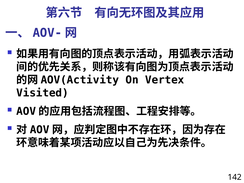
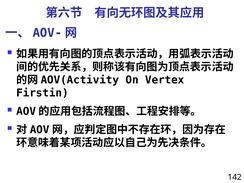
Visited: Visited -> Firstin (42, 93)
